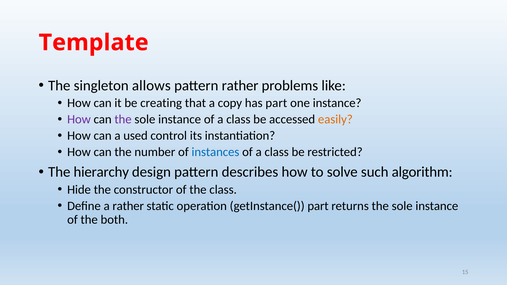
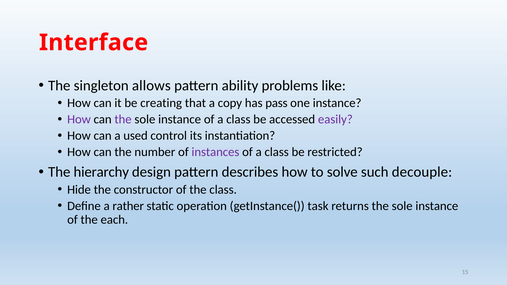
Template: Template -> Interface (94, 43)
pattern rather: rather -> ability (240, 86)
has part: part -> pass (276, 103)
easily colour: orange -> purple (335, 119)
instances colour: blue -> purple (215, 152)
algorithm: algorithm -> decouple (422, 172)
getInstance( part: part -> task (318, 206)
both: both -> each (114, 220)
